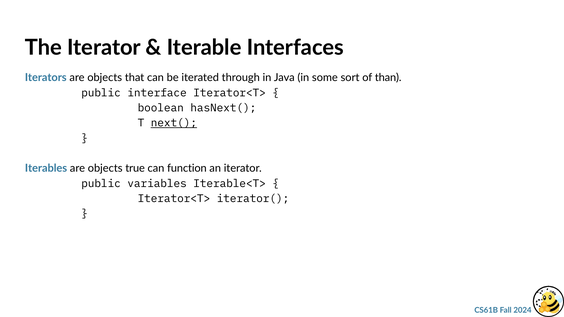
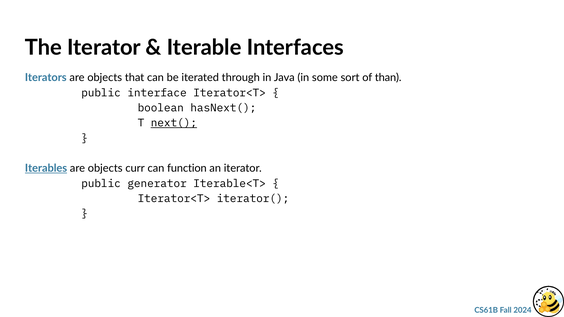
Iterables underline: none -> present (46, 168)
true: true -> curr (135, 168)
variables: variables -> generator (157, 184)
